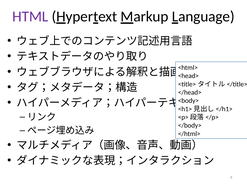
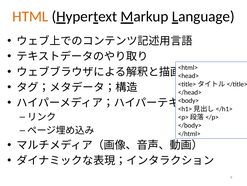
HTML colour: purple -> orange (30, 16)
